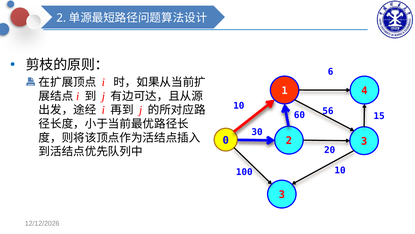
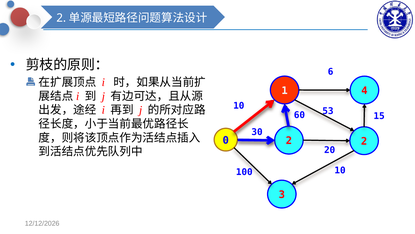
56: 56 -> 53 (328, 111)
2 3: 3 -> 2 (364, 141)
